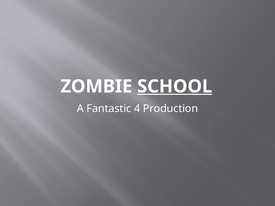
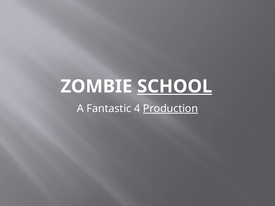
Production underline: none -> present (171, 109)
